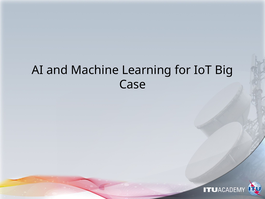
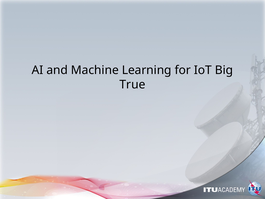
Case: Case -> True (132, 84)
